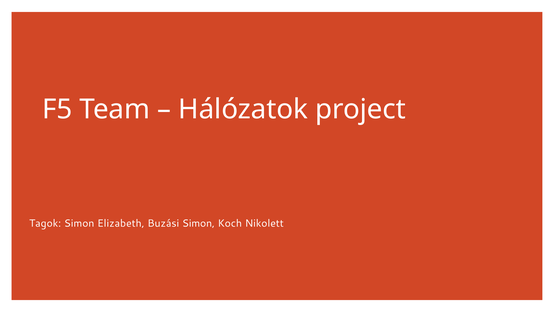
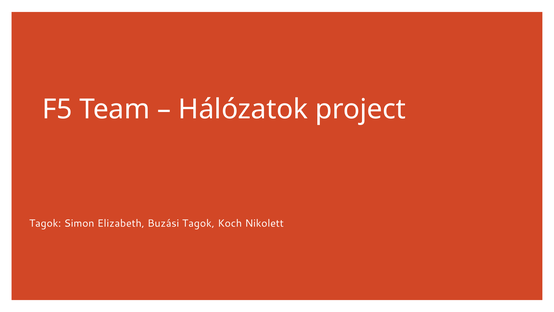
Buzási Simon: Simon -> Tagok (198, 223)
